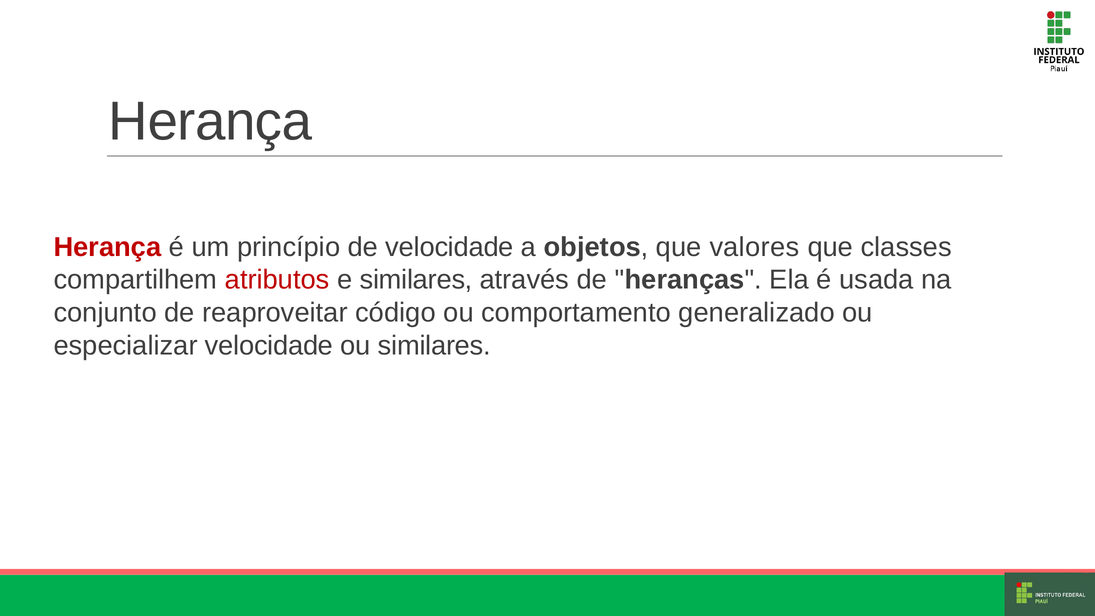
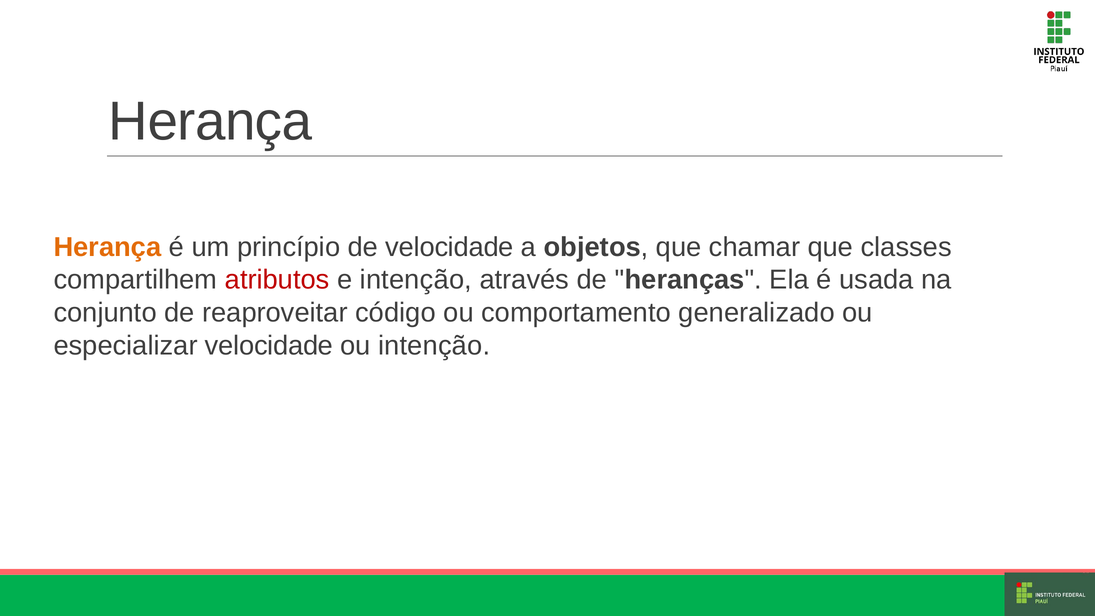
Herança colour: red -> orange (107, 247)
valores: valores -> chamar (755, 247)
e similares: similares -> intenção (416, 280)
ou similares: similares -> intenção (434, 346)
